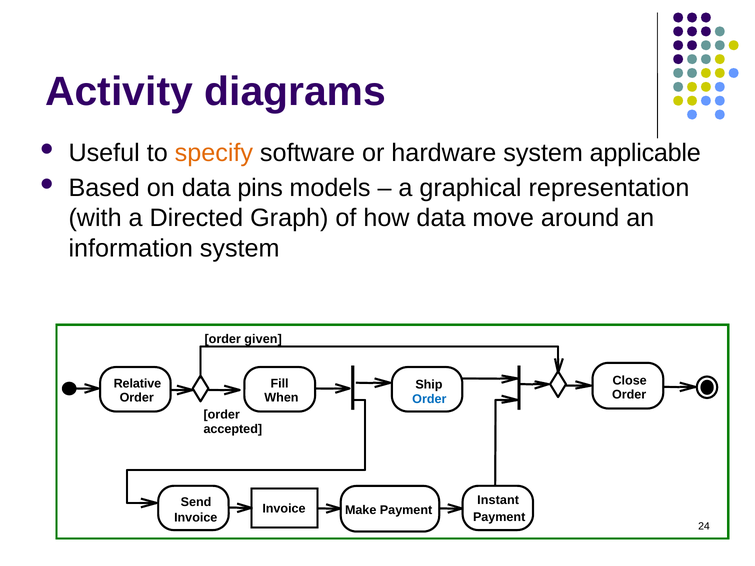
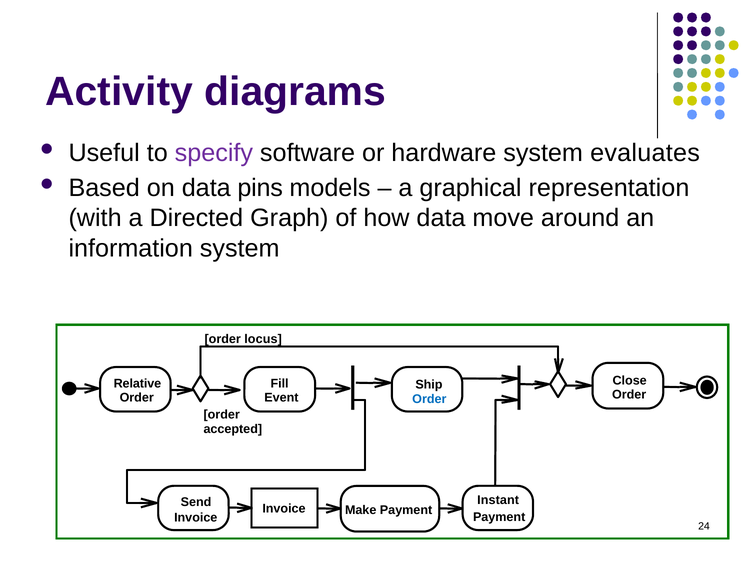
specify colour: orange -> purple (214, 153)
applicable: applicable -> evaluates (645, 153)
given: given -> locus (263, 339)
When: When -> Event (281, 398)
